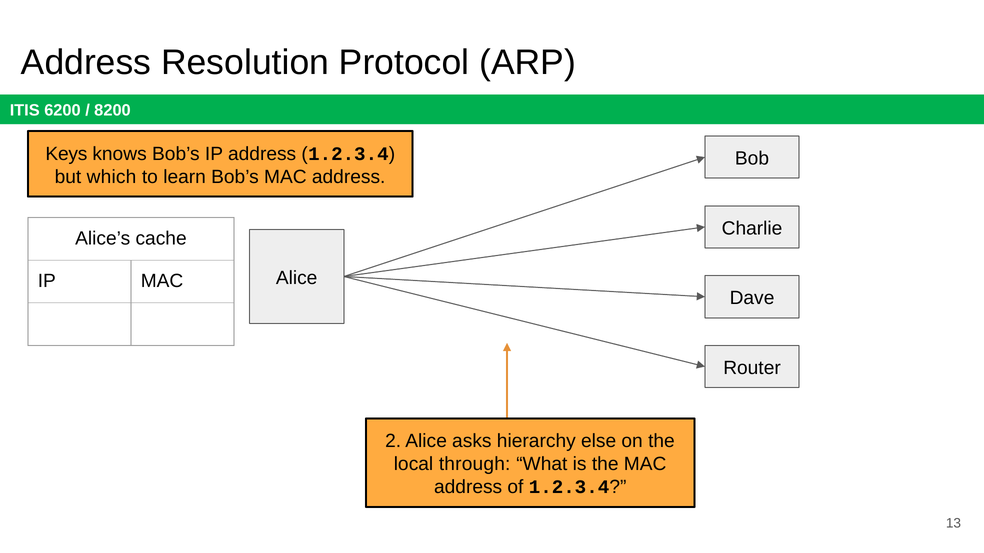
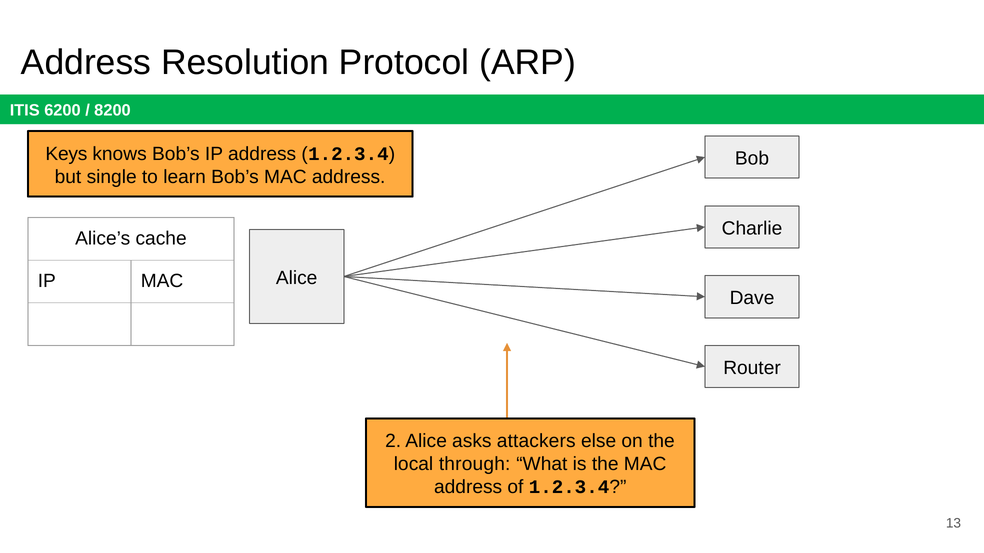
which: which -> single (112, 177)
hierarchy: hierarchy -> attackers (536, 442)
